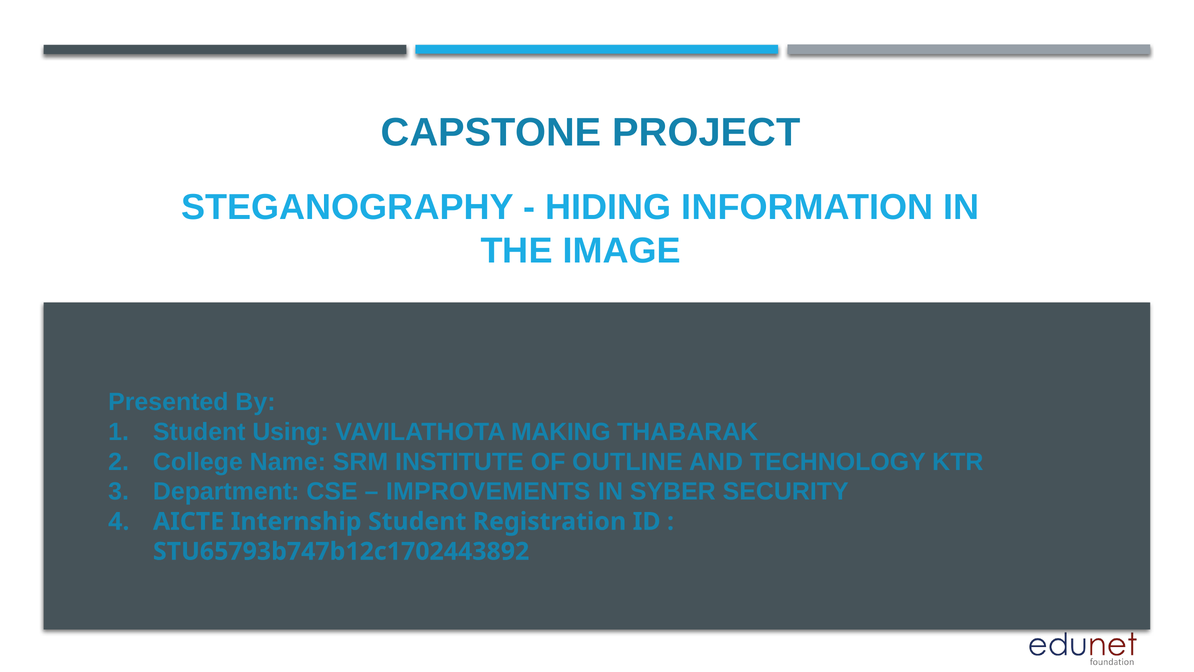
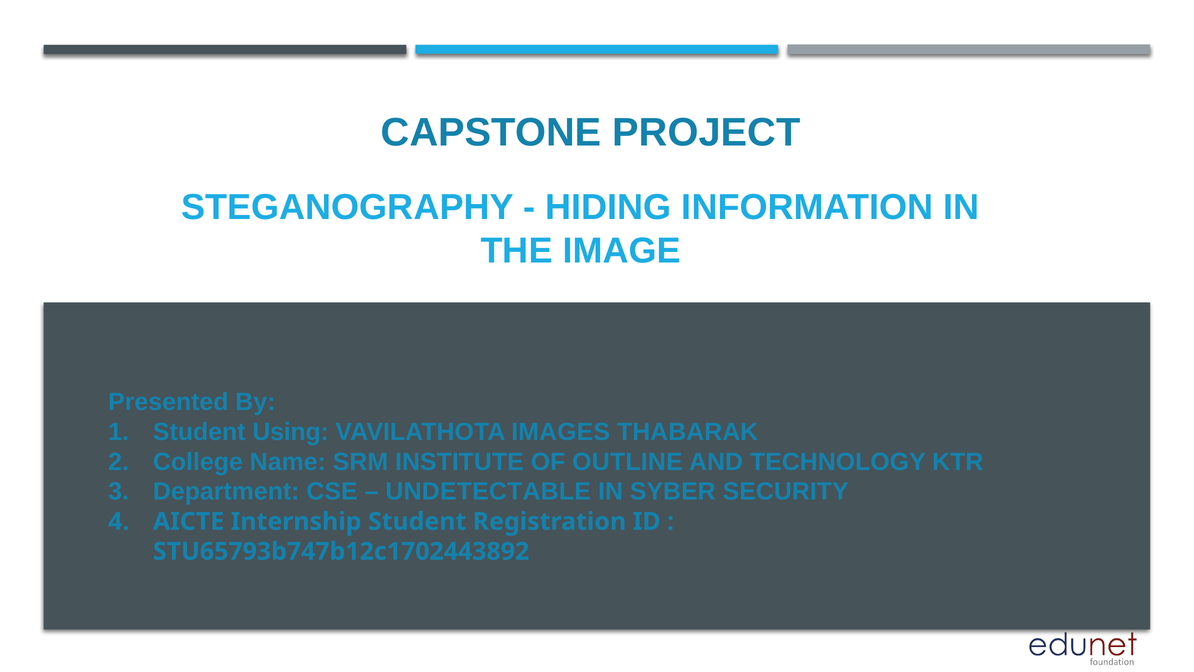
MAKING: MAKING -> IMAGES (561, 432)
IMPROVEMENTS: IMPROVEMENTS -> UNDETECTABLE (488, 491)
